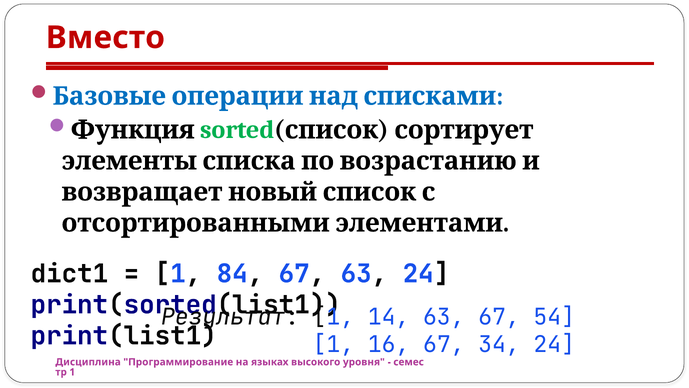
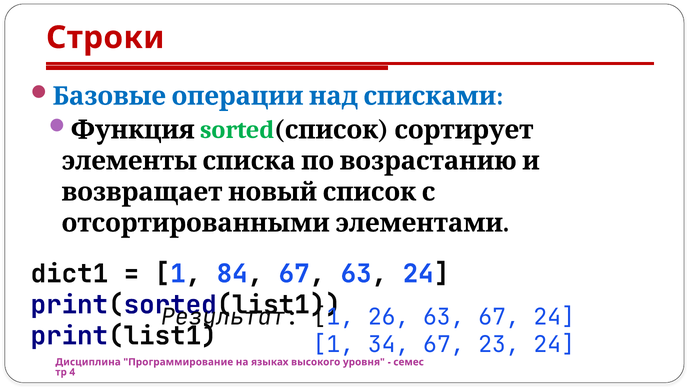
Вместо: Вместо -> Строки (105, 38)
14: 14 -> 26 (389, 317)
67 54: 54 -> 24 (554, 317)
16: 16 -> 34 (389, 344)
34: 34 -> 23 (499, 344)
1: 1 -> 4 (72, 372)
